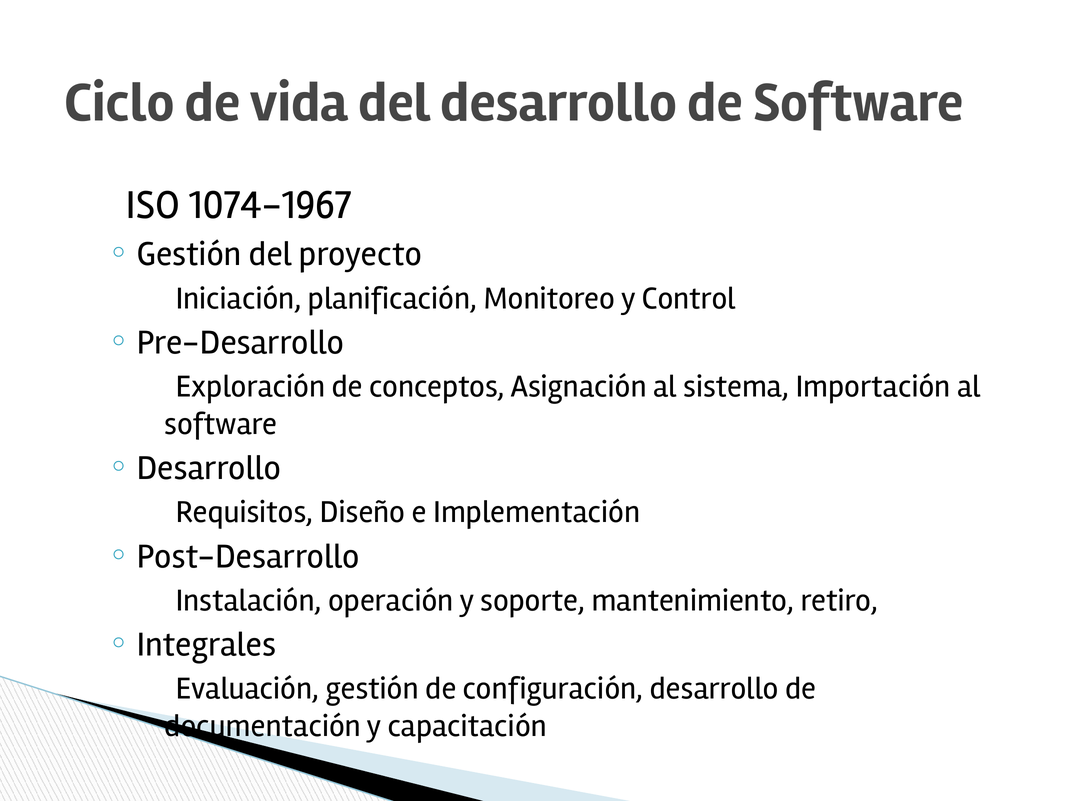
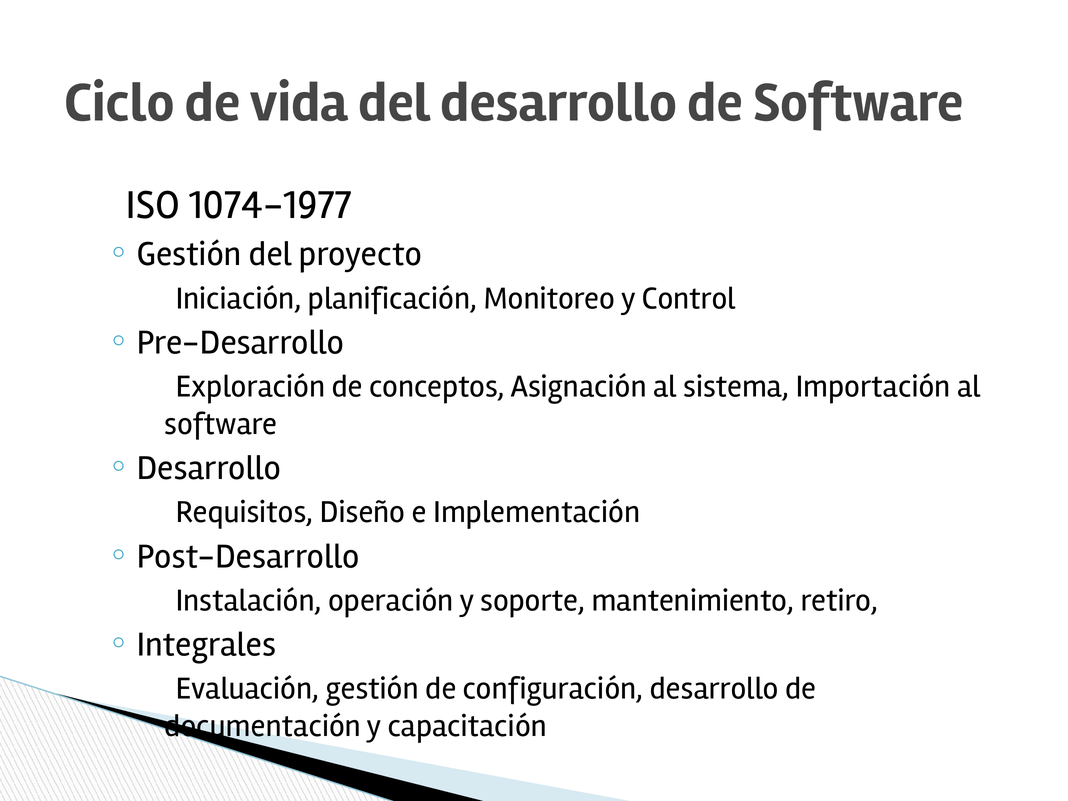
1074-1967: 1074-1967 -> 1074-1977 (270, 205)
